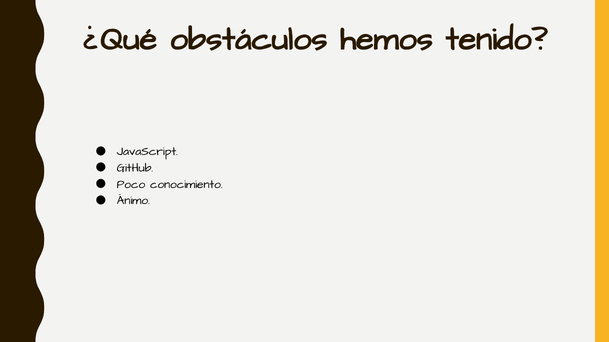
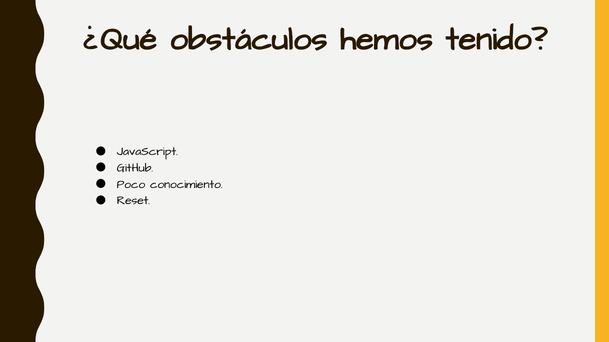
Ánimo: Ánimo -> Reset (133, 201)
